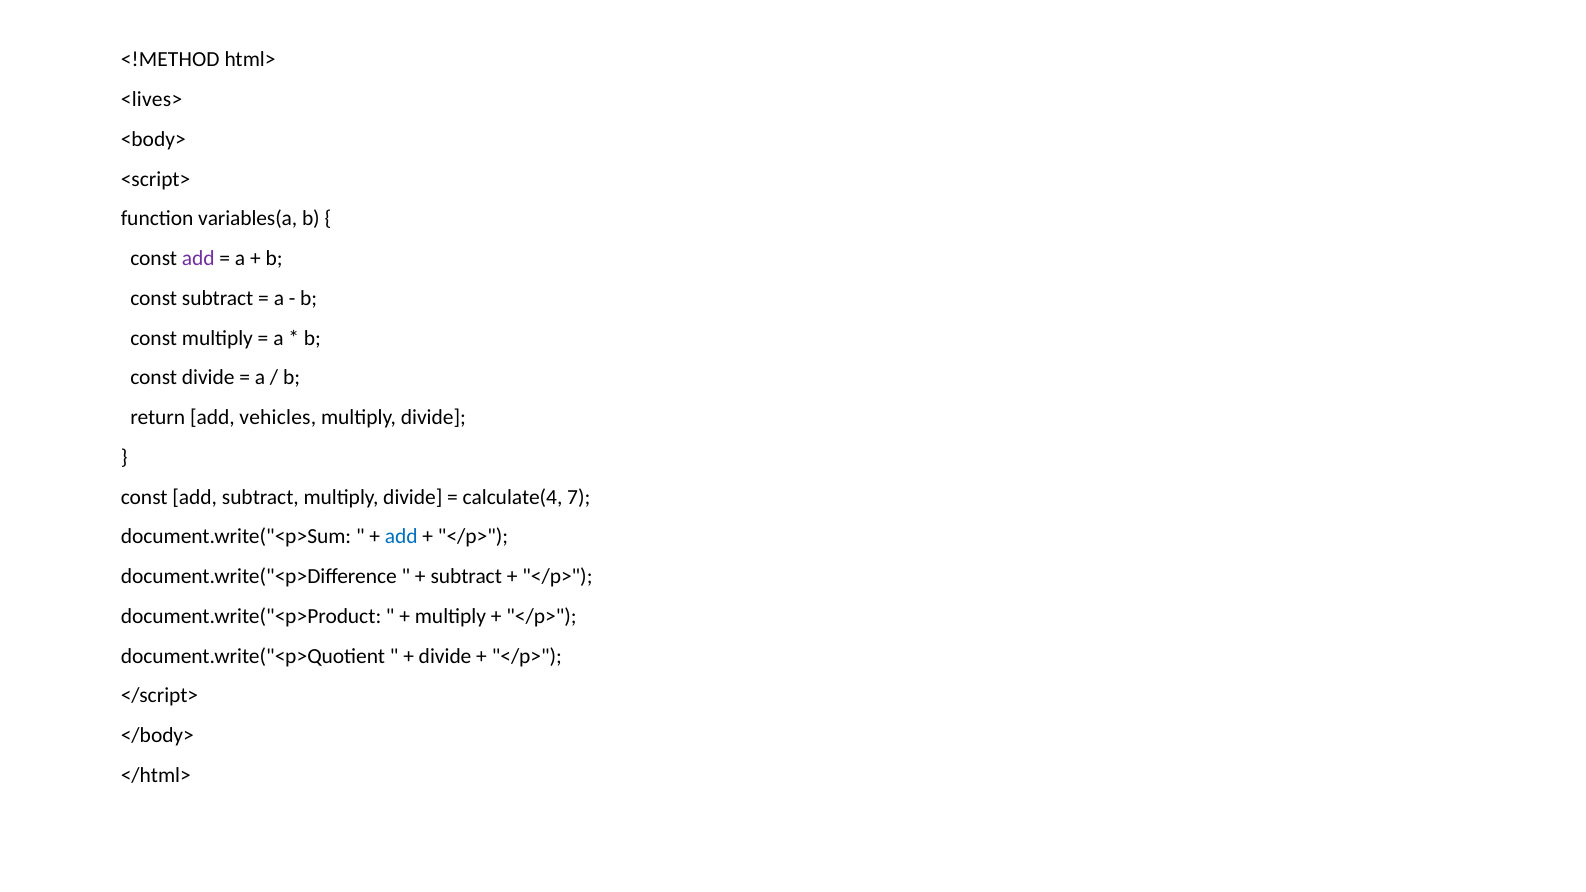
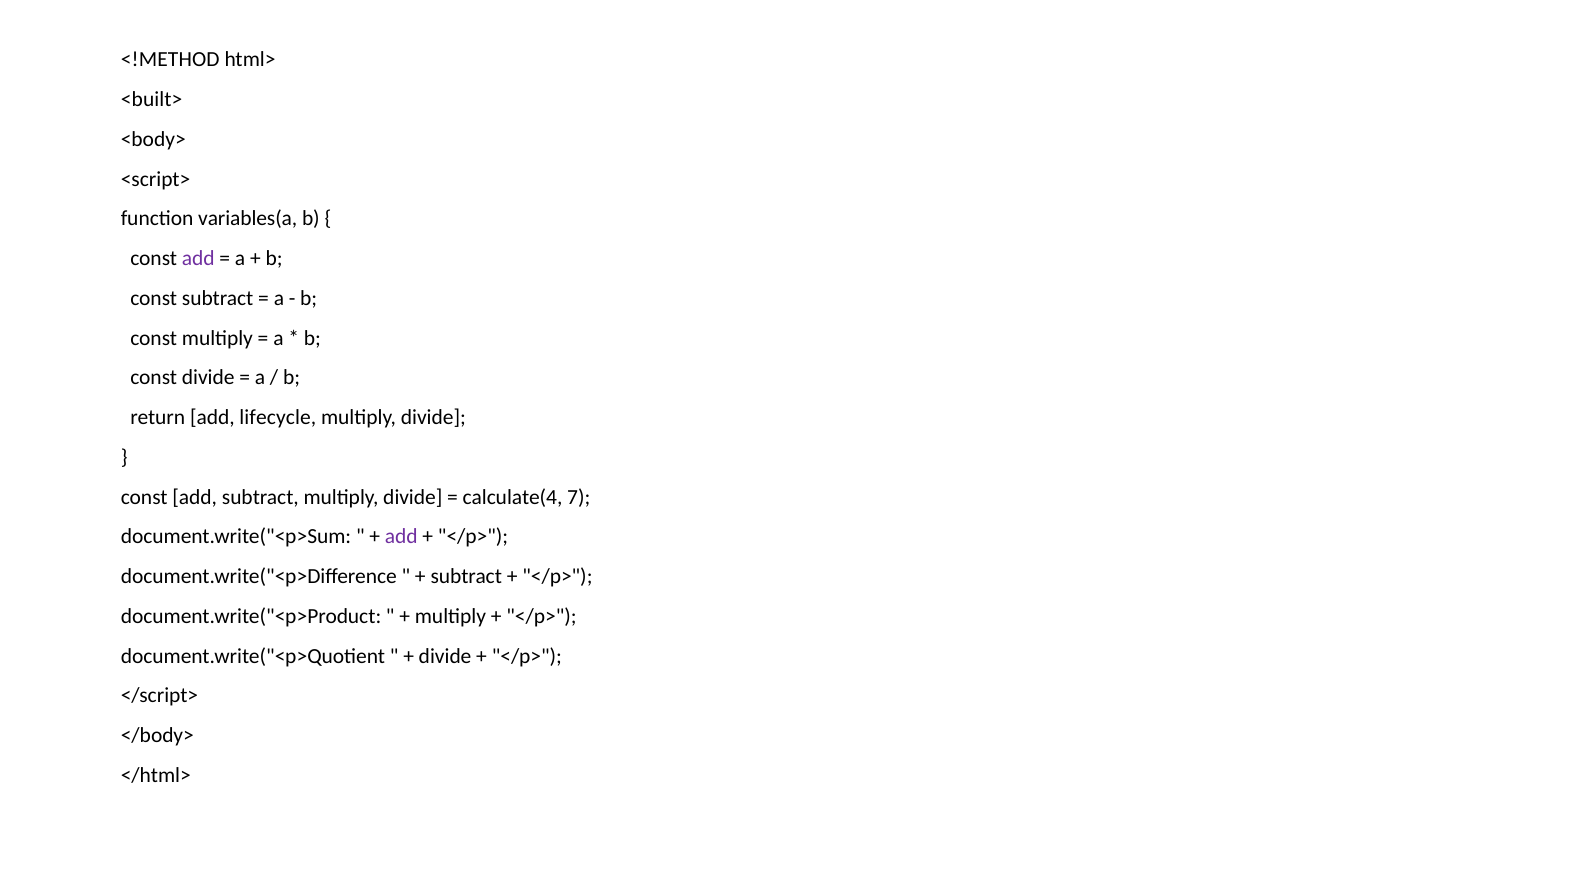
<lives>: <lives> -> <built> (152, 99)
vehicles: vehicles -> lifecycle (278, 418)
add colour: blue -> purple (401, 537)
